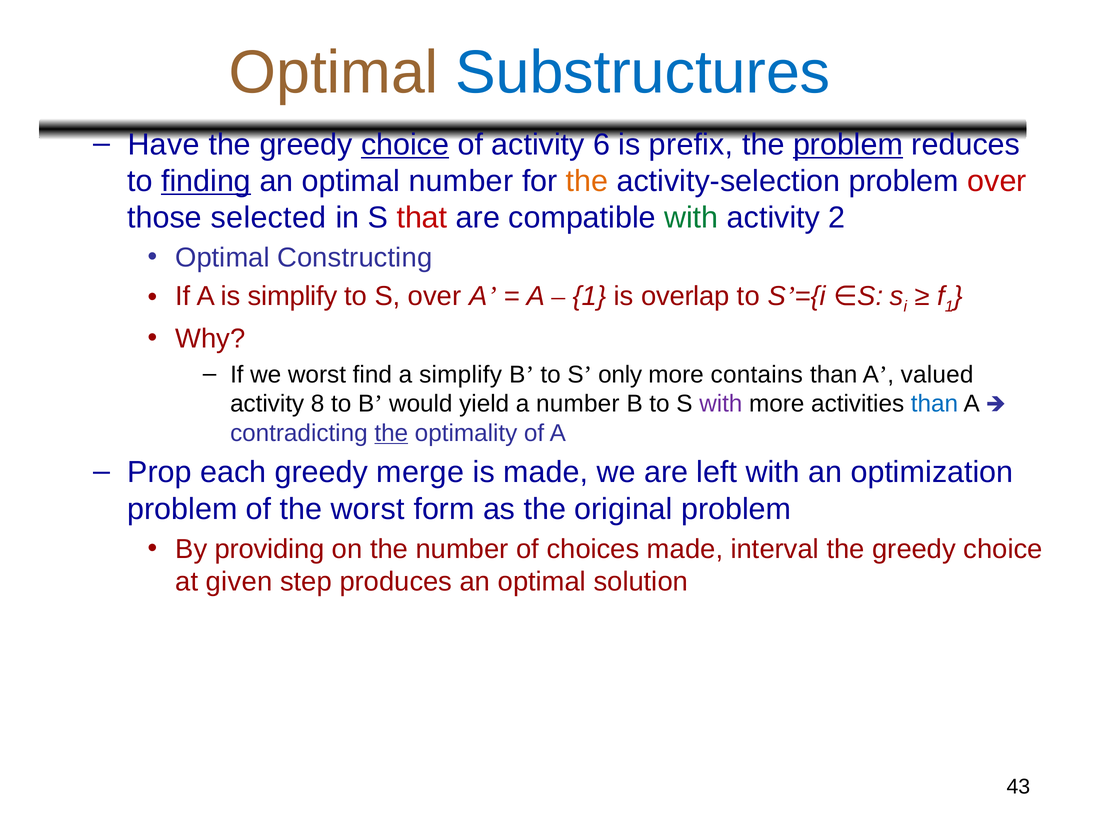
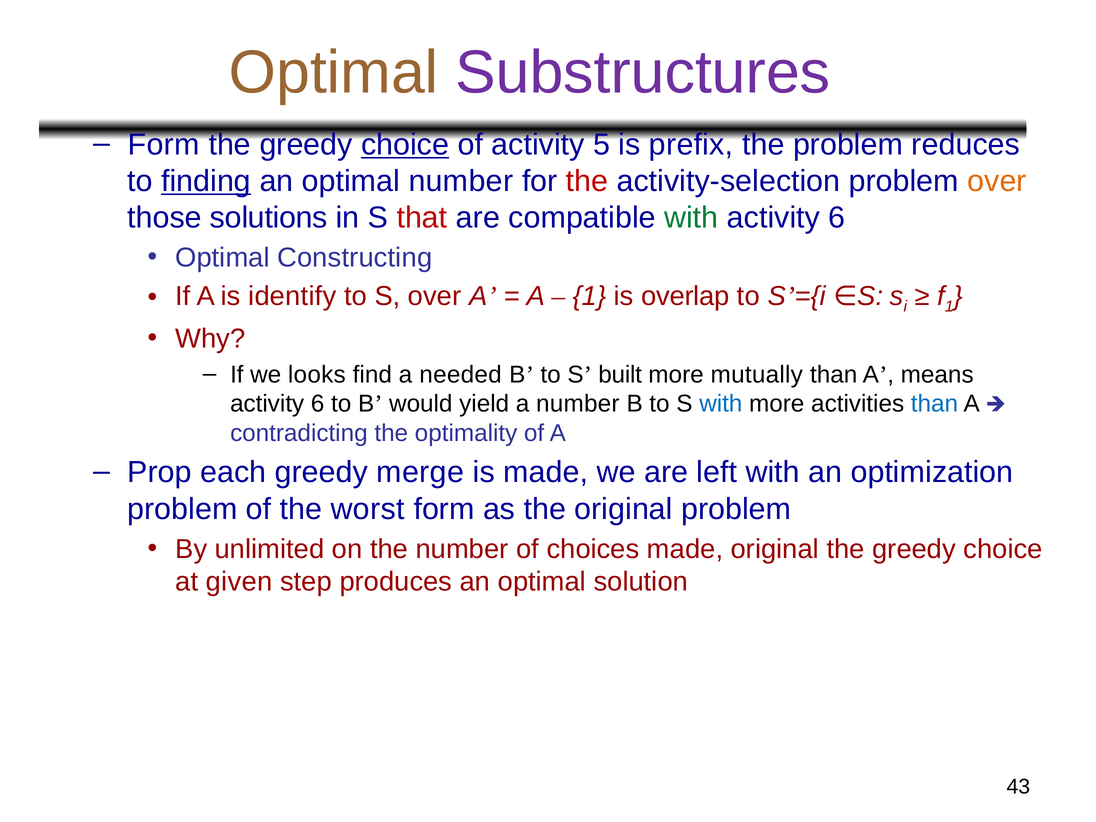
Substructures colour: blue -> purple (643, 73)
Have: Have -> Form (164, 145)
6: 6 -> 5 (602, 145)
problem underline: present -> none (848, 145)
the colour: orange -> red (587, 181)
over colour: red -> orange (997, 181)
selected: selected -> solutions (269, 218)
2: 2 -> 6 (837, 218)
is simplify: simplify -> identify (292, 296)
we worst: worst -> looks (317, 375)
a simplify: simplify -> needed (461, 375)
only: only -> built (620, 375)
contains: contains -> mutually (757, 375)
valued: valued -> means (937, 375)
8: 8 -> 6 (318, 404)
with colour: purple -> blue (721, 404)
the underline: present -> none (391, 433)
providing: providing -> unlimited (270, 549)
made interval: interval -> original (775, 549)
